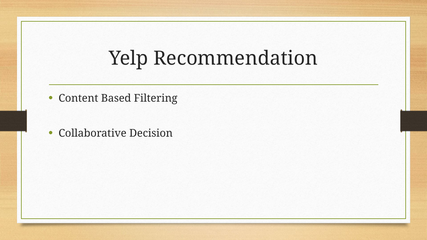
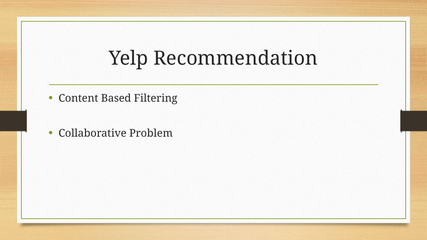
Decision: Decision -> Problem (151, 134)
